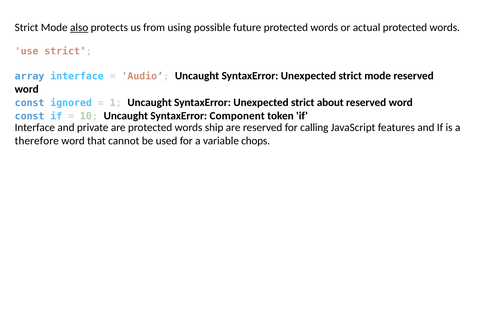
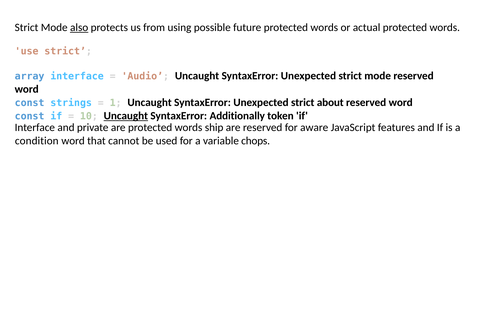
ignored: ignored -> strings (71, 103)
Uncaught underline: none -> present (126, 116)
Component: Component -> Additionally (237, 116)
calling: calling -> aware (314, 127)
therefore: therefore -> condition (37, 141)
